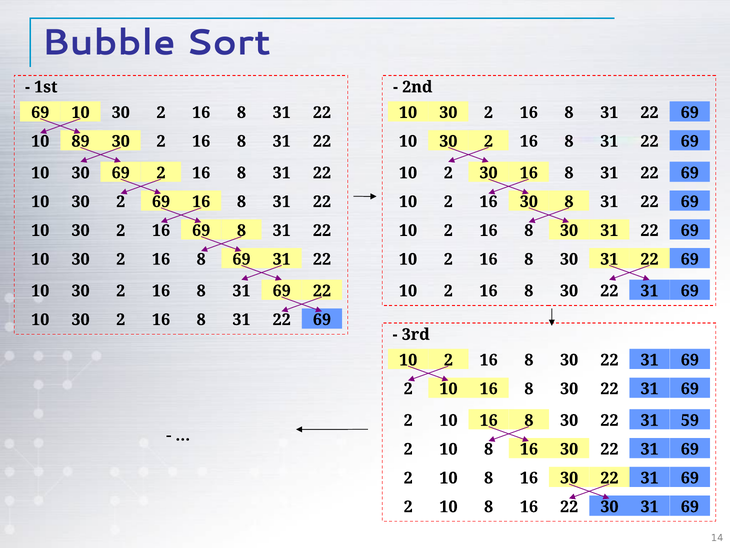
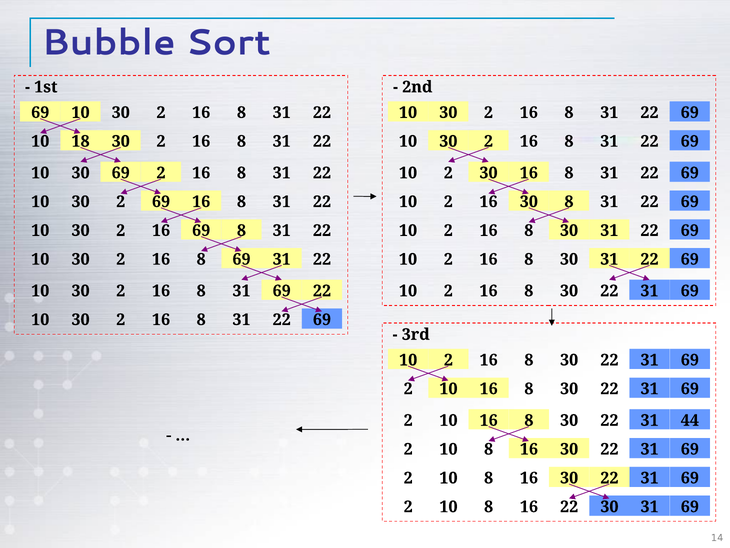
89: 89 -> 18 (81, 141)
59: 59 -> 44 (690, 420)
